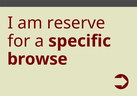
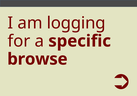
reserve: reserve -> logging (76, 23)
